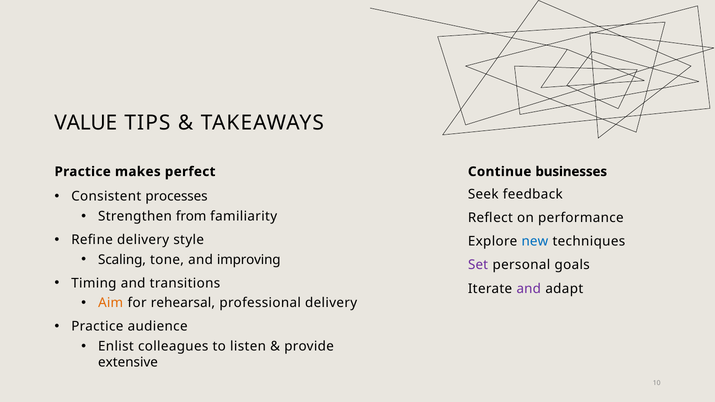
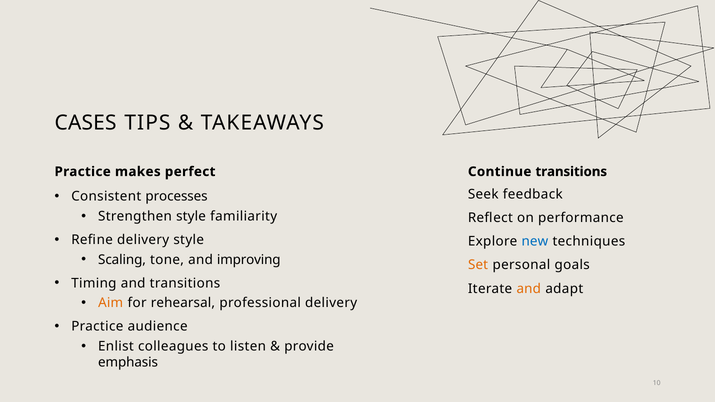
VALUE: VALUE -> CASES (86, 123)
Continue businesses: businesses -> transitions (571, 172)
Strengthen from: from -> style (191, 216)
Set colour: purple -> orange (478, 265)
and colour: purple -> orange (529, 289)
extensive: extensive -> emphasis (128, 363)
